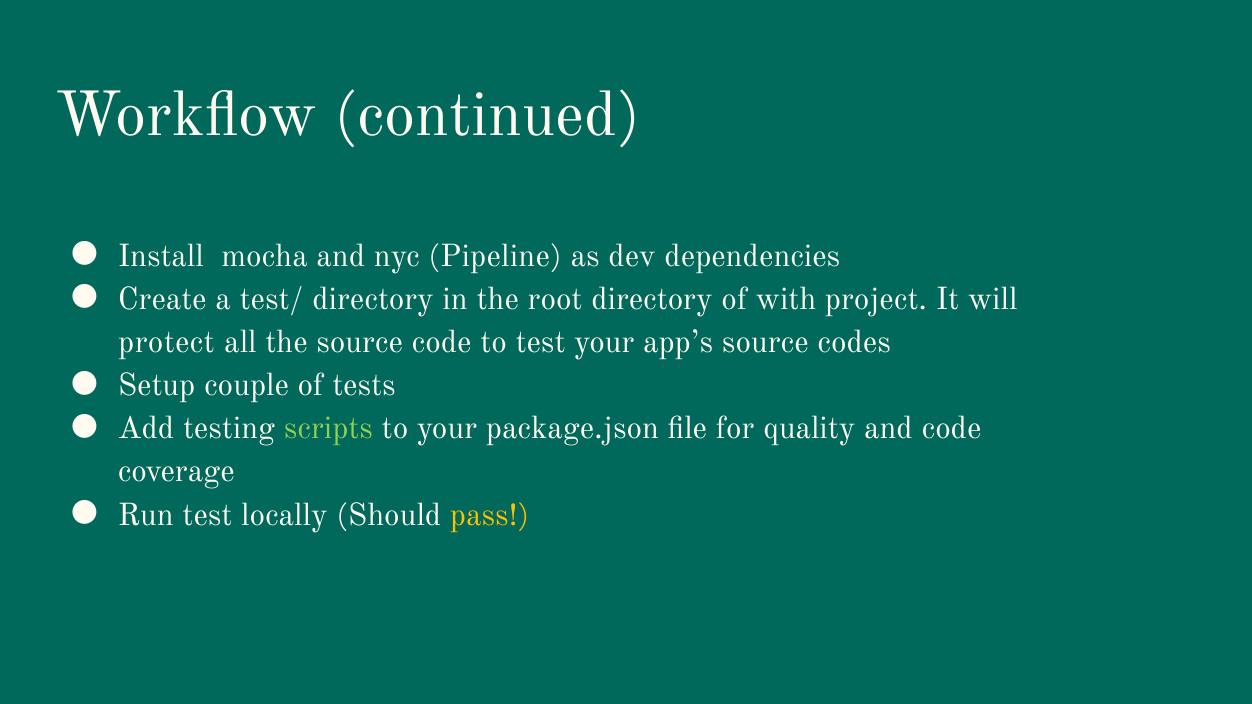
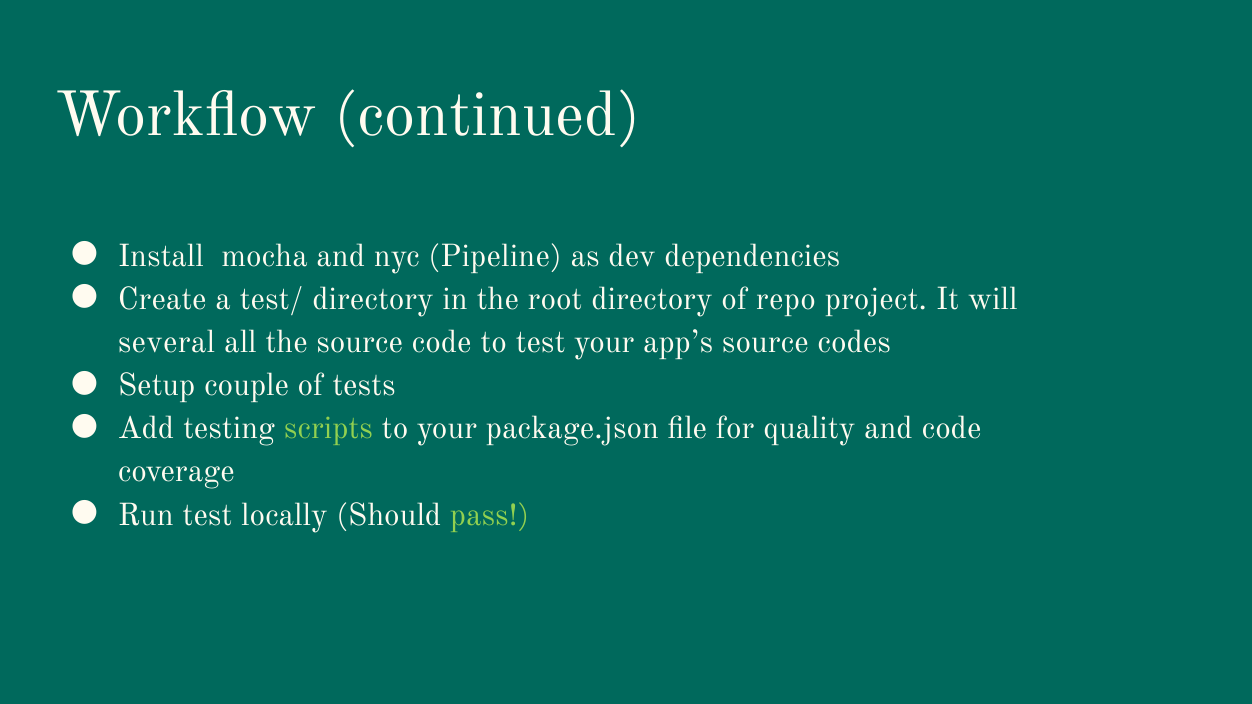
with: with -> repo (786, 299)
protect: protect -> several (166, 342)
pass colour: yellow -> light green (490, 515)
